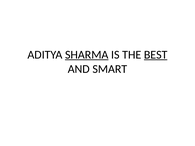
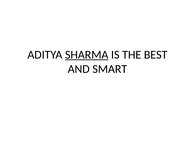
BEST underline: present -> none (156, 55)
